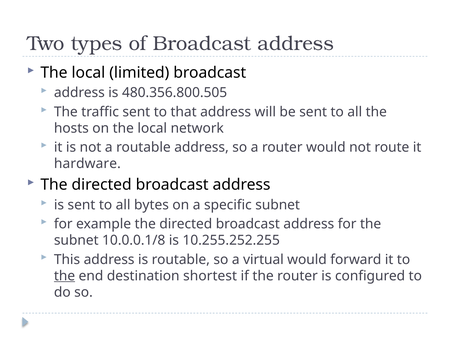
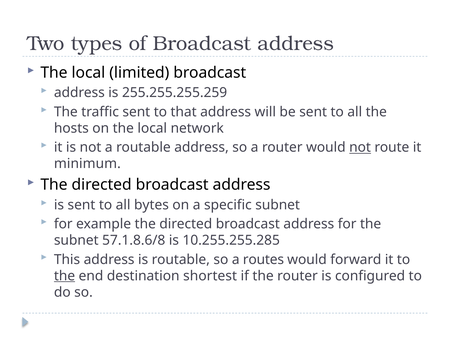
480.356.800.505: 480.356.800.505 -> 255.255.255.259 (175, 93)
not underline: none -> present (360, 147)
hardware: hardware -> minimum (87, 164)
10.0.0.1/8: 10.0.0.1/8 -> 57.1.8.6/8 (134, 240)
10.255.252.255: 10.255.252.255 -> 10.255.255.285 (231, 240)
virtual: virtual -> routes (263, 259)
